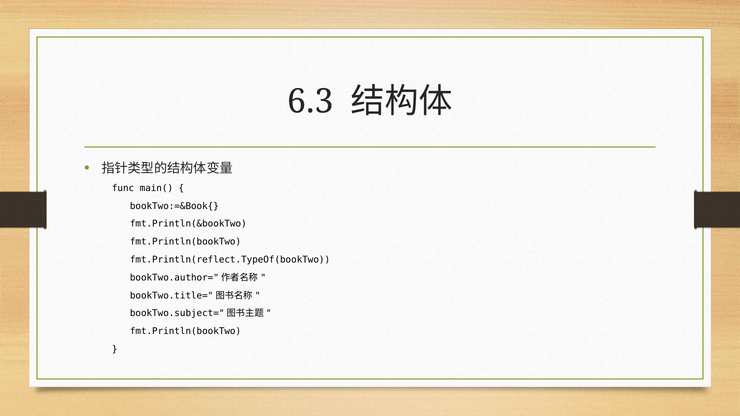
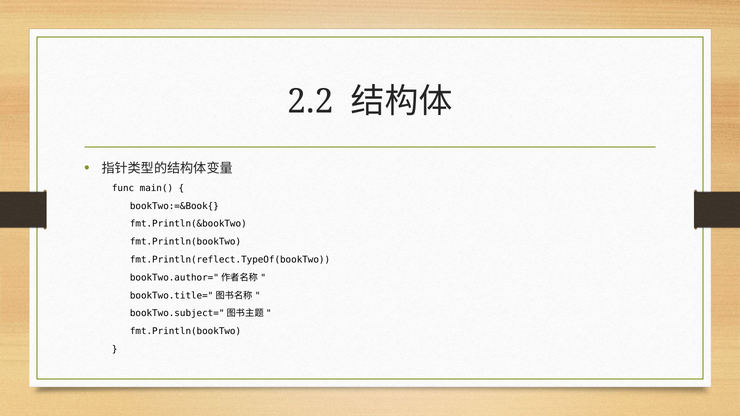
6.3: 6.3 -> 2.2 (311, 102)
